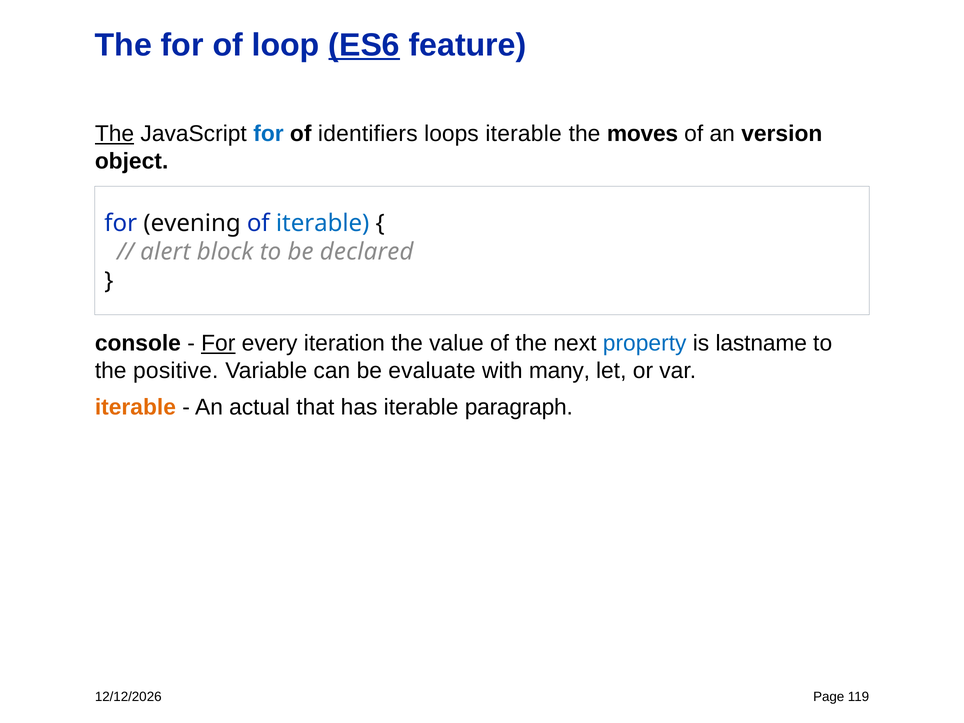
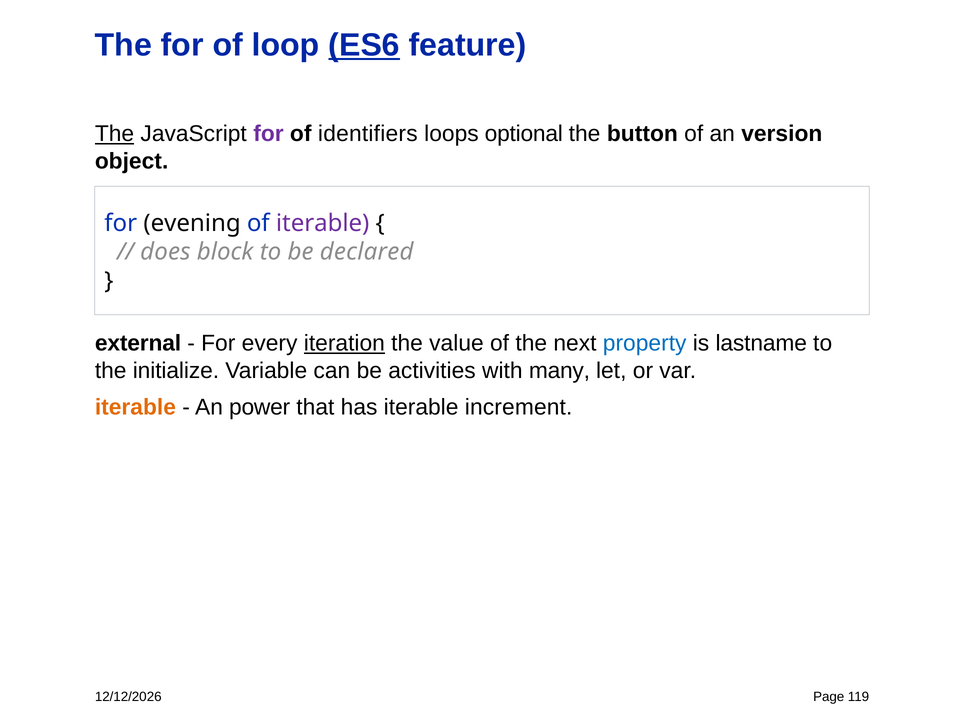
for colour: blue -> purple (268, 134)
loops iterable: iterable -> optional (524, 134)
moves: moves -> button (642, 134)
iterable colour: blue -> purple (323, 223)
alert: alert -> does (165, 252)
console: console -> external (138, 343)
For underline: present -> none (218, 343)
iteration underline: none -> present (344, 343)
positive: positive -> initialize (176, 371)
evaluate: evaluate -> activities (432, 371)
actual: actual -> power (260, 407)
paragraph: paragraph -> increment (519, 407)
